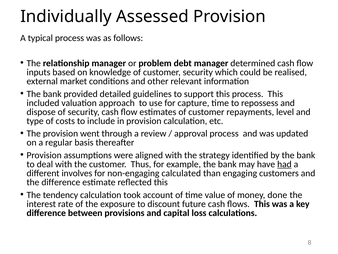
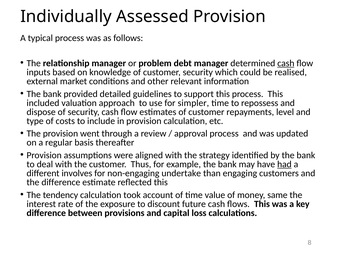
cash underline: none -> present (286, 63)
capture: capture -> simpler (193, 103)
calculated: calculated -> undertake (181, 173)
done: done -> same (277, 195)
